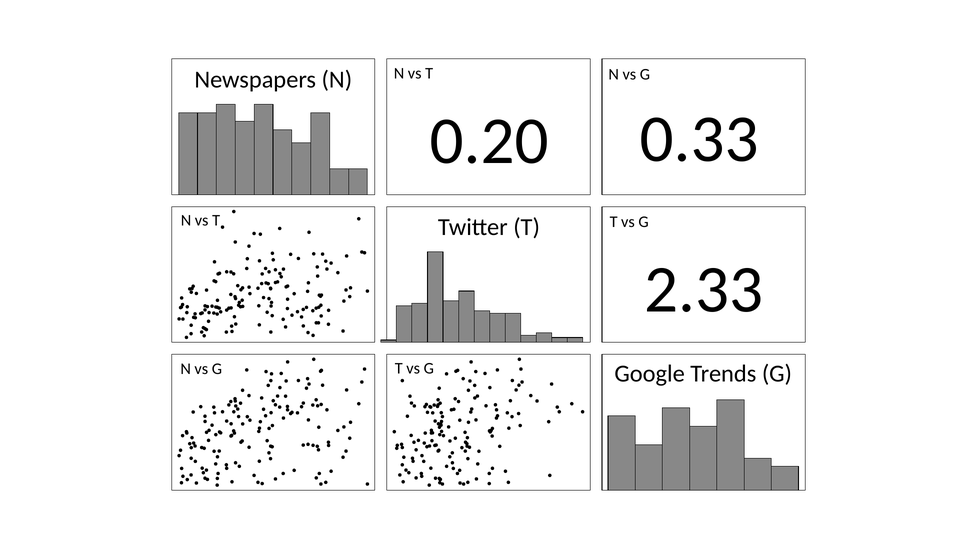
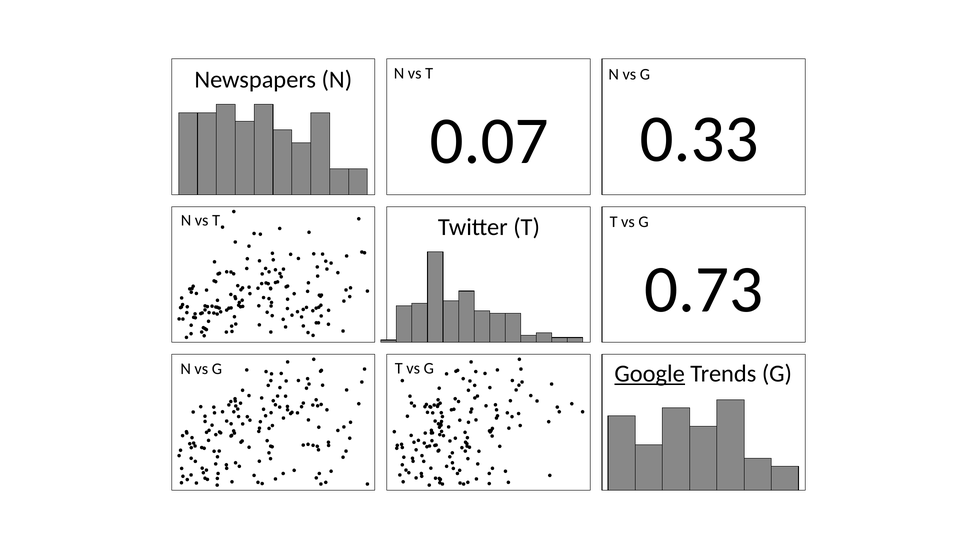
0.20: 0.20 -> 0.07 (489, 141)
2.33: 2.33 -> 0.73 (704, 290)
Google underline: none -> present (650, 374)
